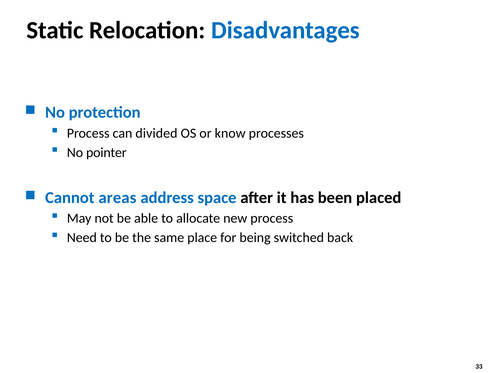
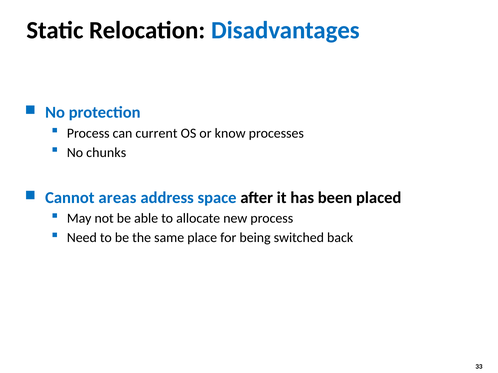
divided: divided -> current (156, 133)
pointer: pointer -> chunks (106, 153)
